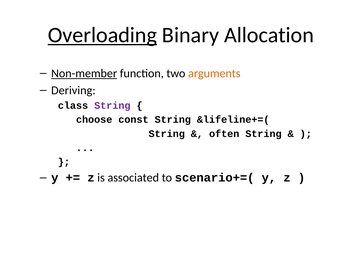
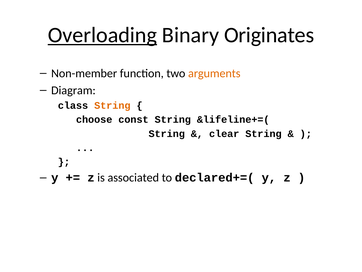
Allocation: Allocation -> Originates (269, 35)
Non-member underline: present -> none (84, 73)
Deriving: Deriving -> Diagram (73, 90)
String colour: purple -> orange (112, 105)
often: often -> clear (224, 133)
scenario+=(: scenario+=( -> declared+=( (215, 177)
